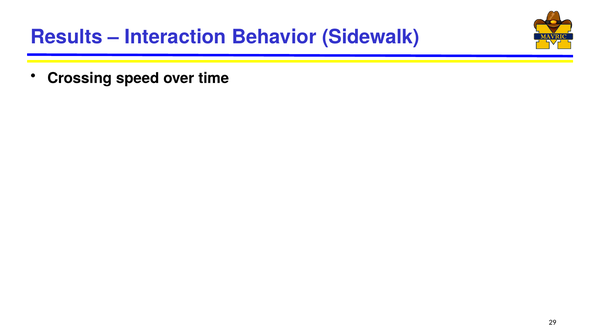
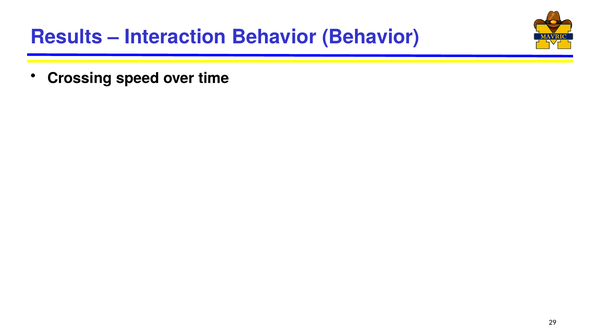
Behavior Sidewalk: Sidewalk -> Behavior (371, 37)
